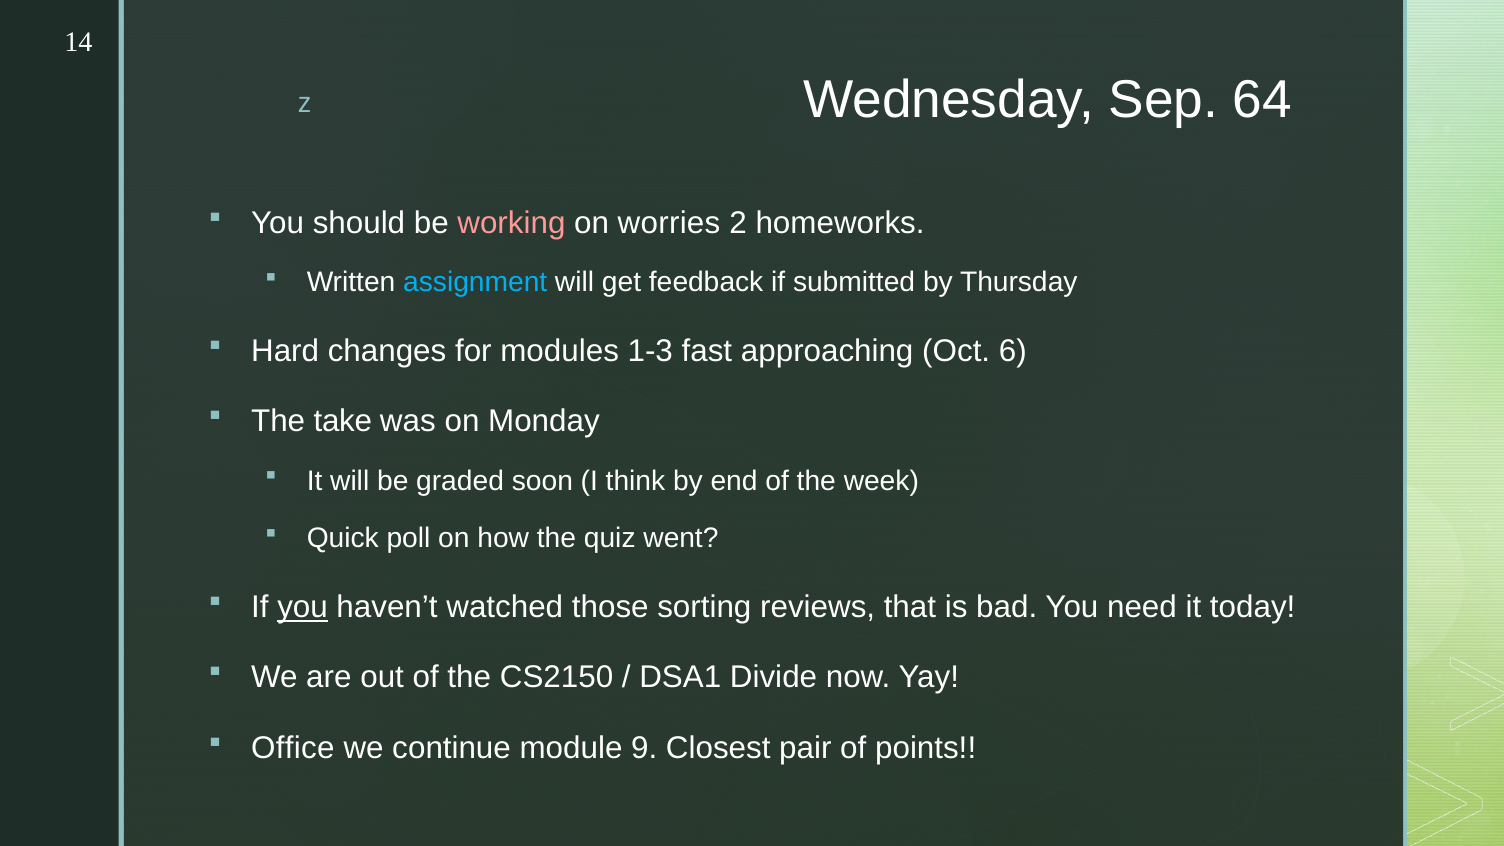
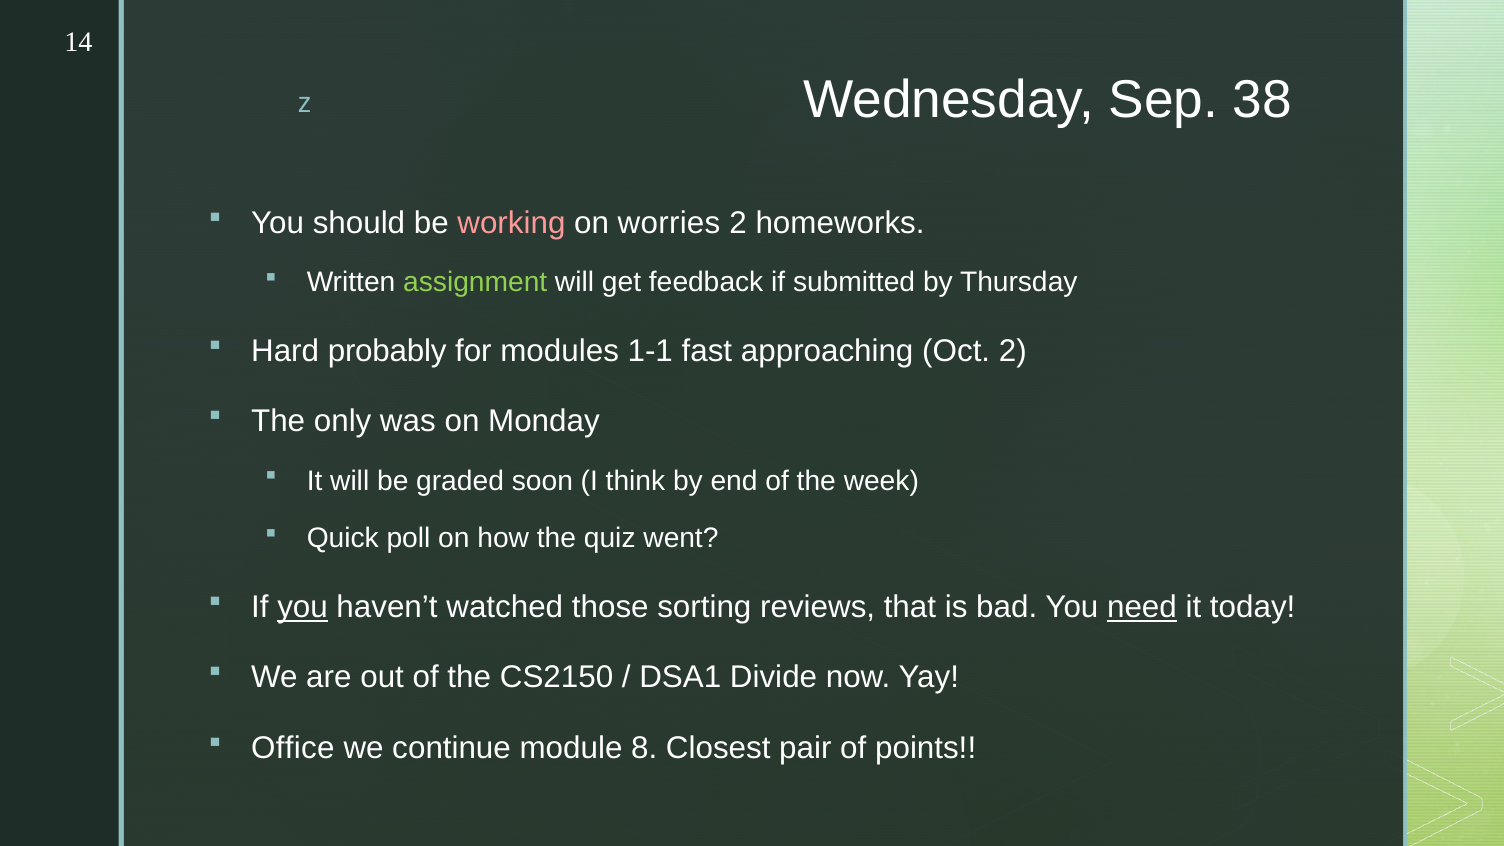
64: 64 -> 38 (1262, 100)
assignment colour: light blue -> light green (475, 282)
changes: changes -> probably (387, 351)
1-3: 1-3 -> 1-1 (650, 351)
Oct 6: 6 -> 2 (1013, 351)
take: take -> only (343, 421)
need underline: none -> present (1142, 607)
9: 9 -> 8 (644, 748)
